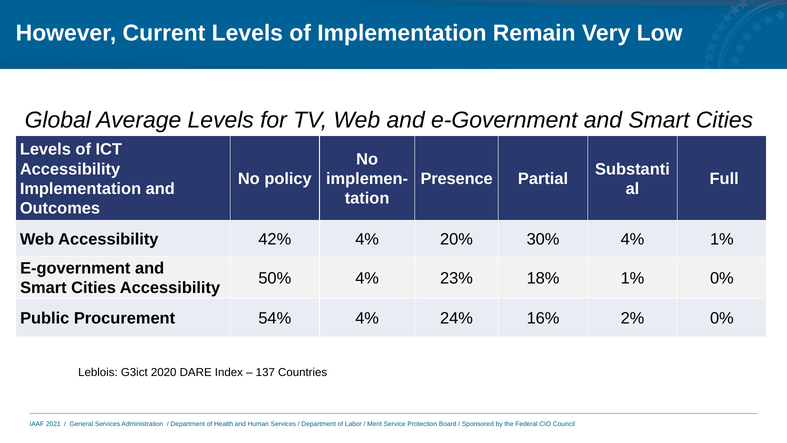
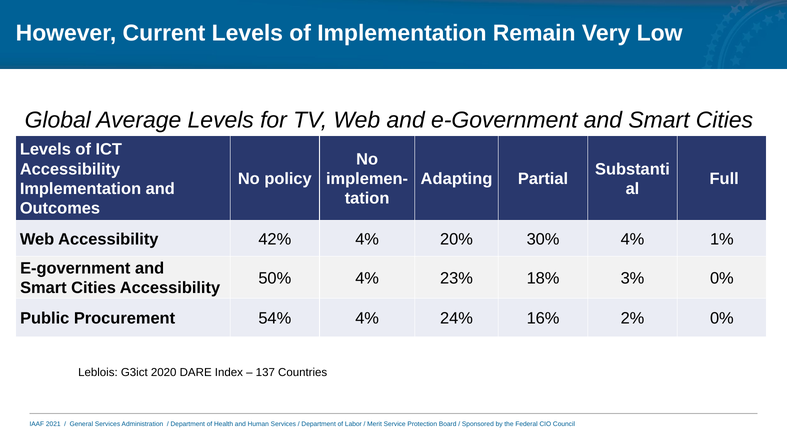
Presence: Presence -> Adapting (456, 179)
18% 1%: 1% -> 3% (632, 278)
